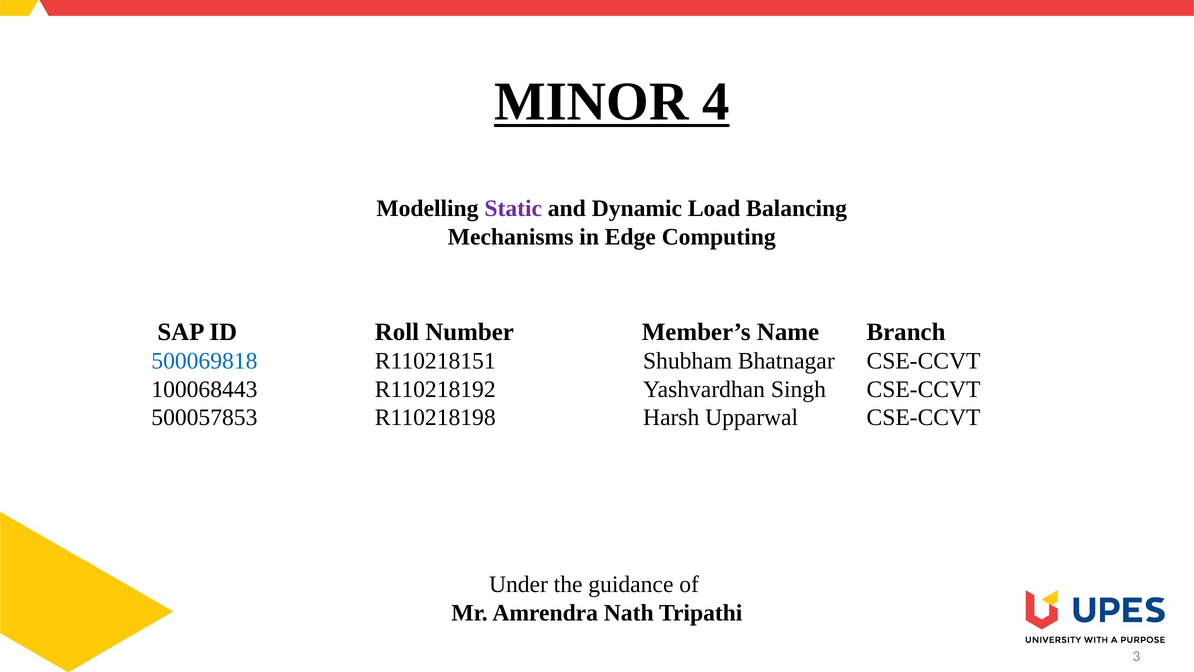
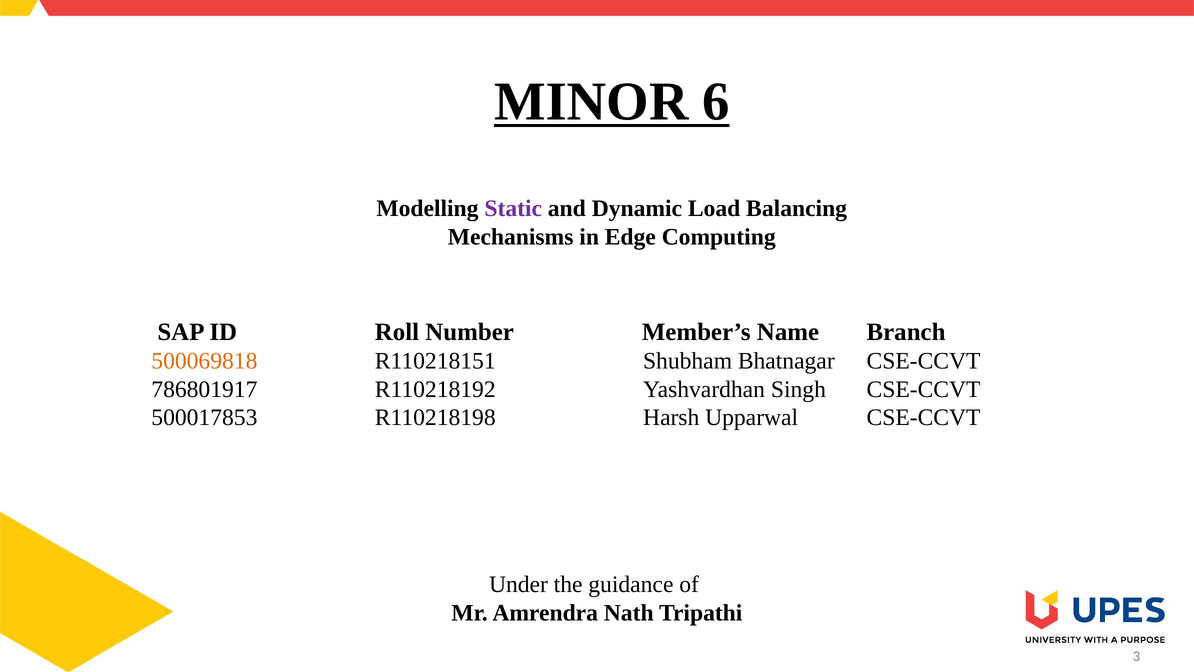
4: 4 -> 6 (716, 102)
500069818 colour: blue -> orange (204, 361)
100068443: 100068443 -> 786801917 (204, 389)
500057853: 500057853 -> 500017853 (204, 417)
